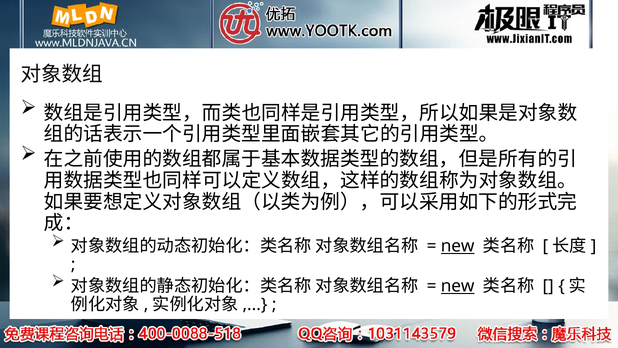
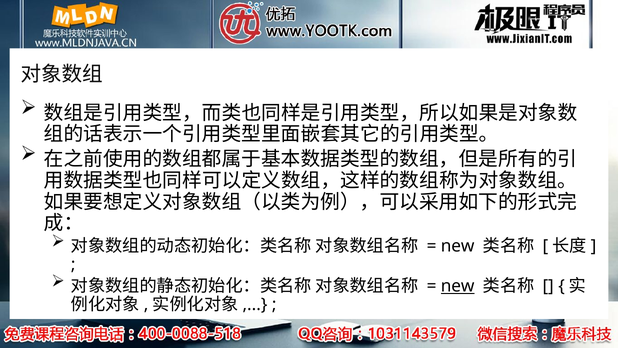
new underline: present -> none (458, 246)
